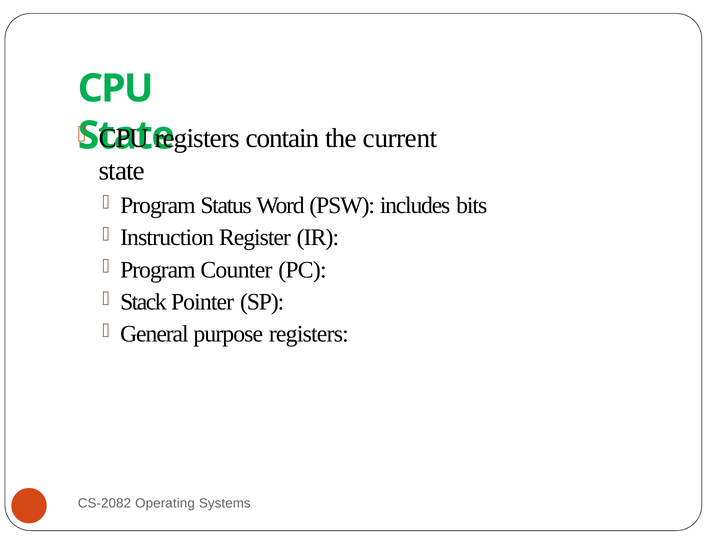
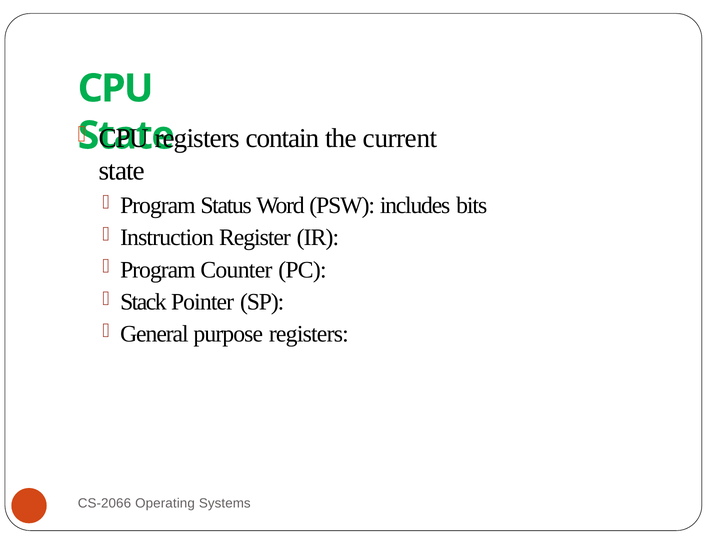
CS-2082: CS-2082 -> CS-2066 (104, 504)
